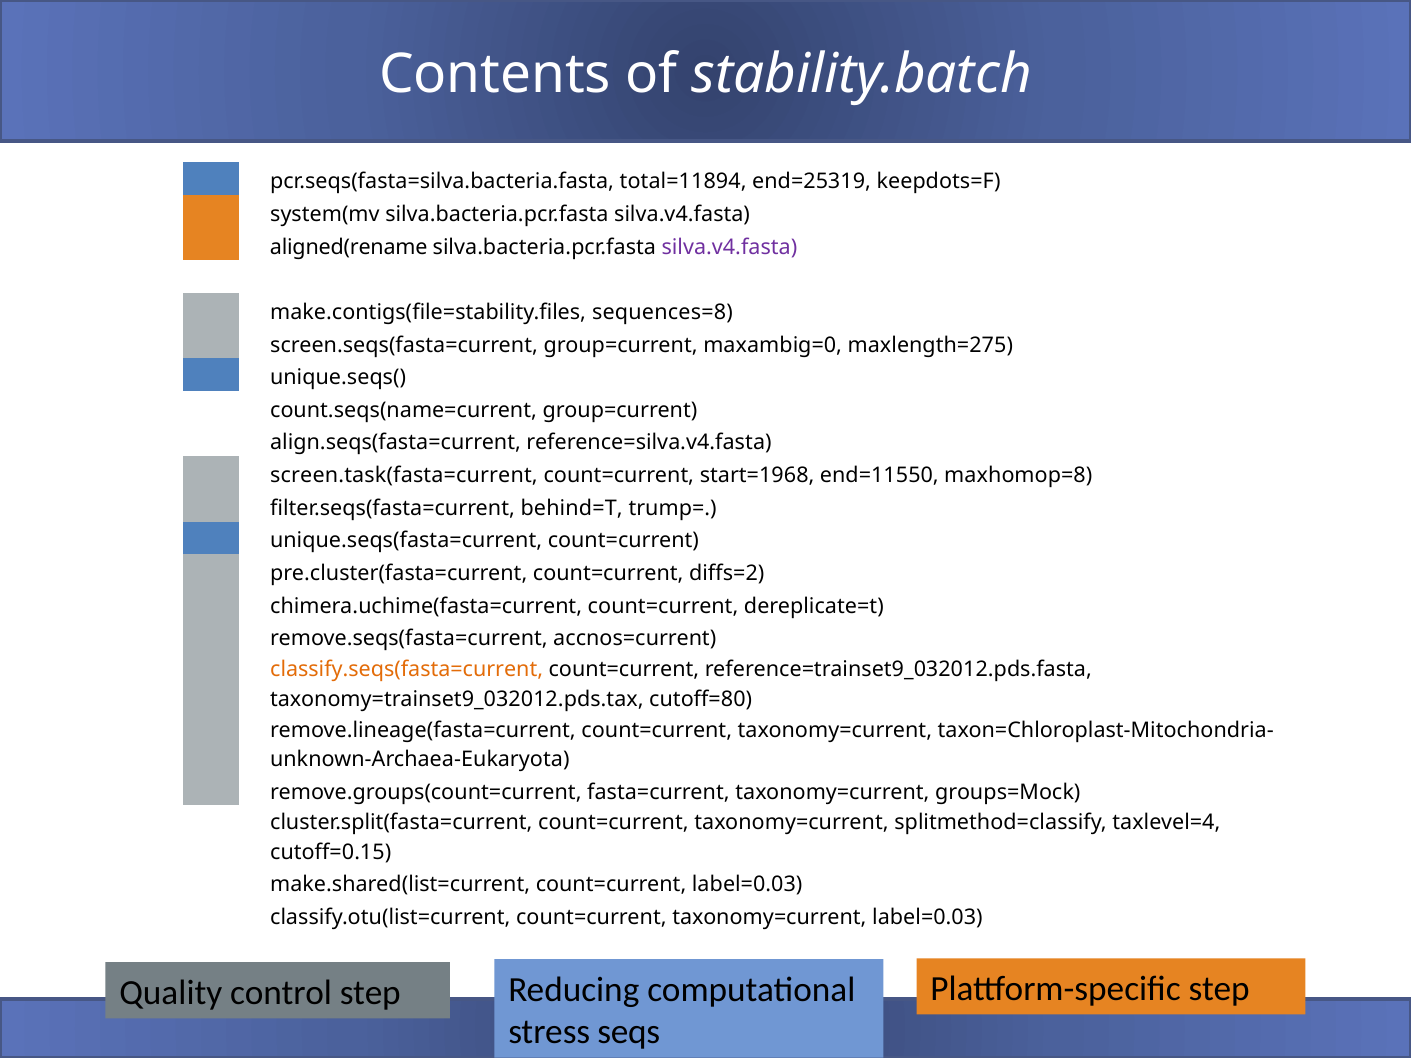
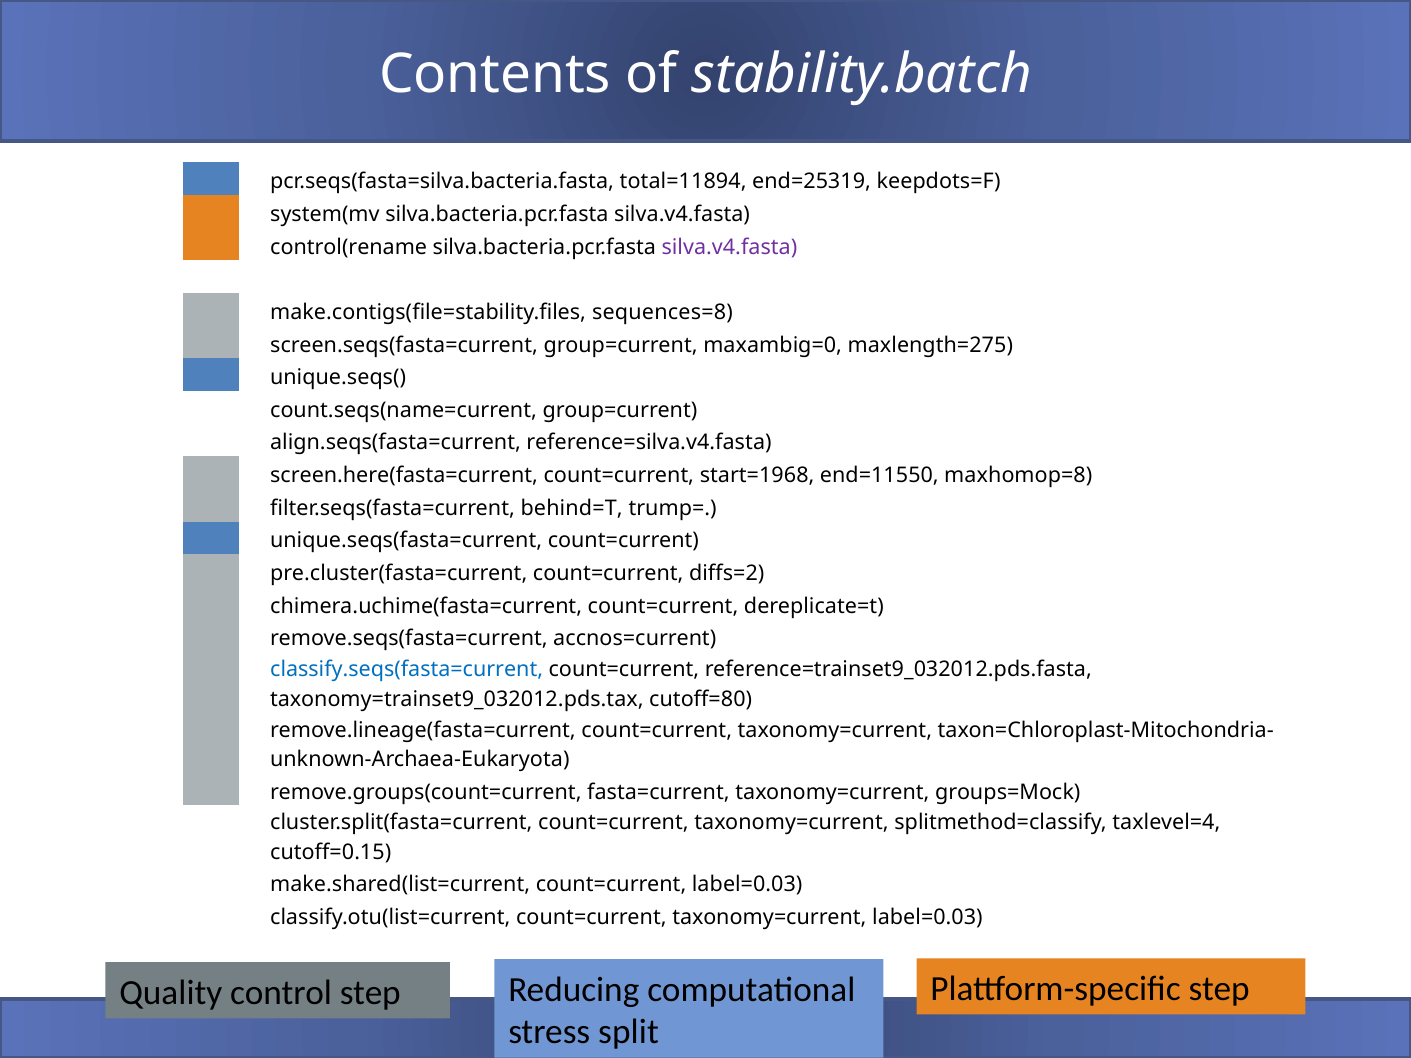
aligned(rename: aligned(rename -> control(rename (349, 247)
screen.task(fasta=current: screen.task(fasta=current -> screen.here(fasta=current (404, 476)
classify.seqs(fasta=current colour: orange -> blue (407, 670)
seqs: seqs -> split (629, 1032)
